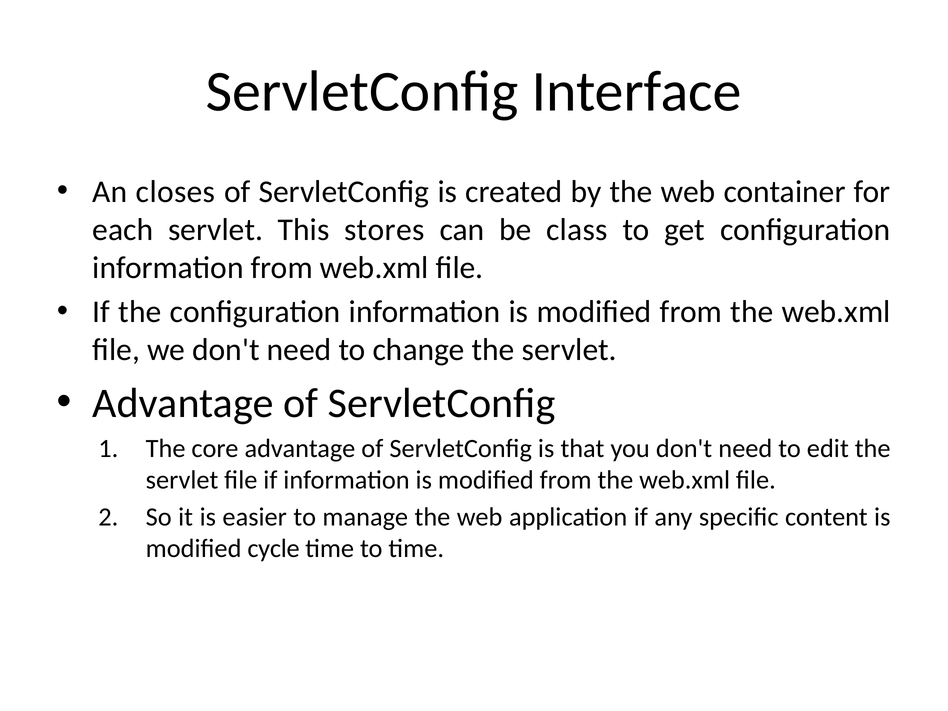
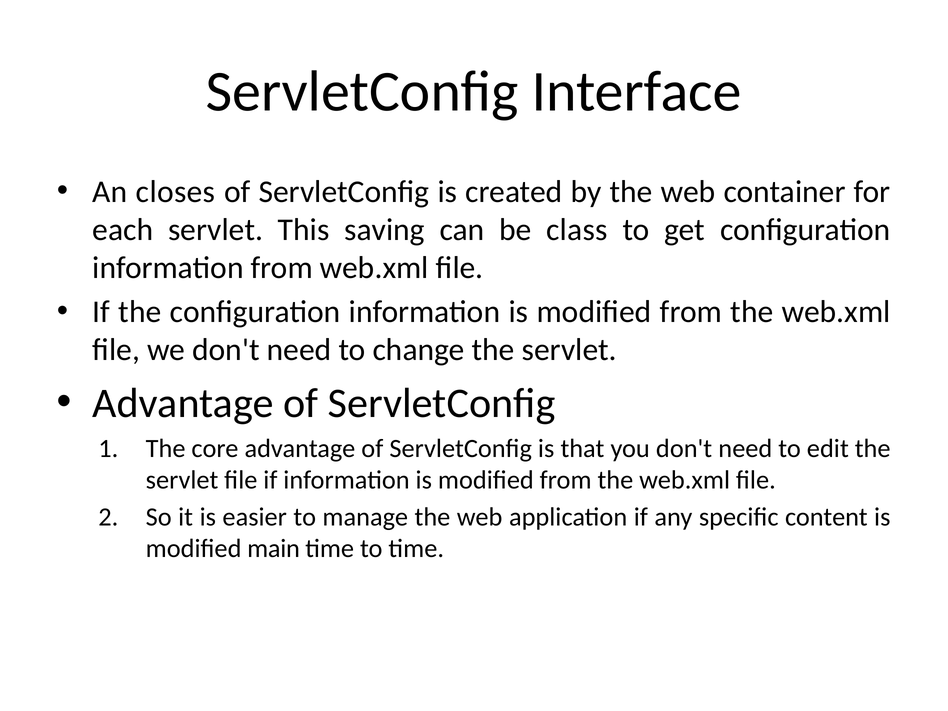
stores: stores -> saving (384, 230)
cycle: cycle -> main (274, 549)
